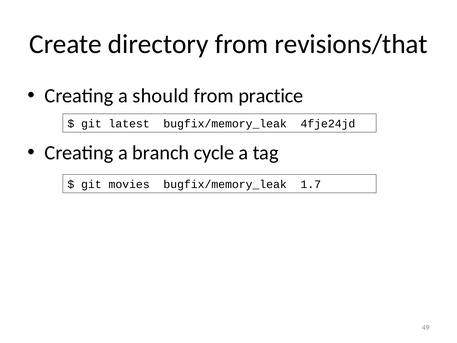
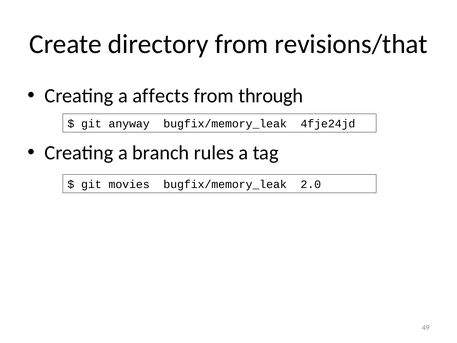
should: should -> affects (161, 96)
practice: practice -> through (271, 96)
latest: latest -> anyway (129, 124)
cycle: cycle -> rules (214, 153)
1.7: 1.7 -> 2.0 (311, 184)
